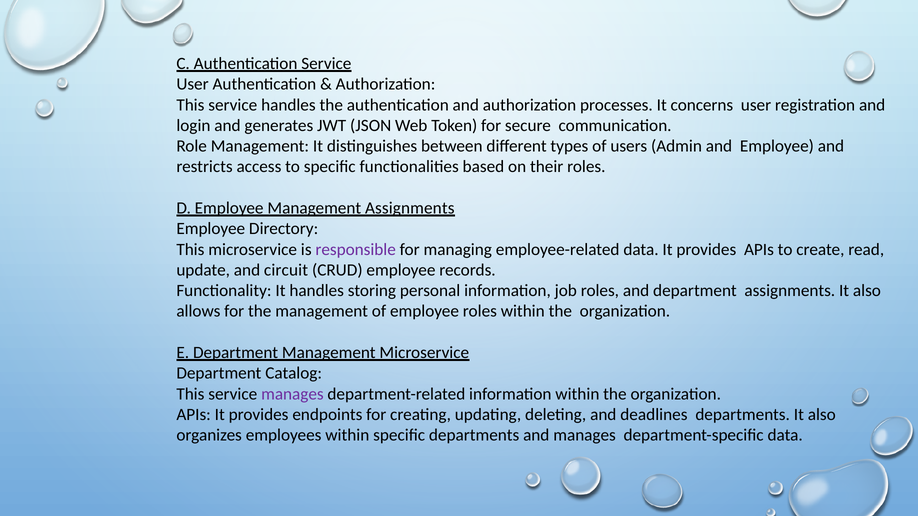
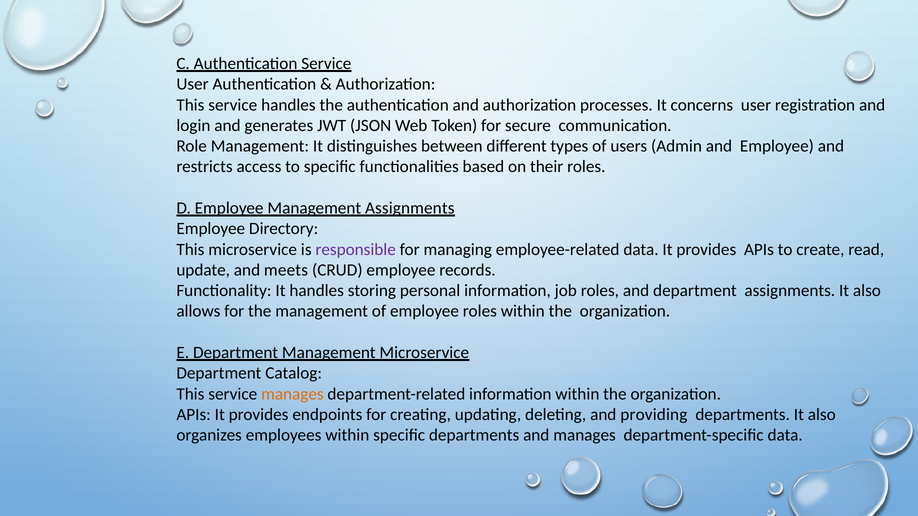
circuit: circuit -> meets (286, 270)
manages colour: purple -> orange (292, 394)
deadlines: deadlines -> providing (654, 415)
